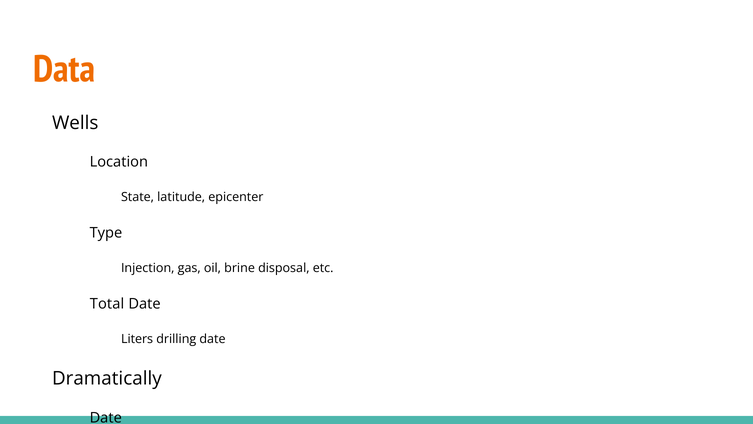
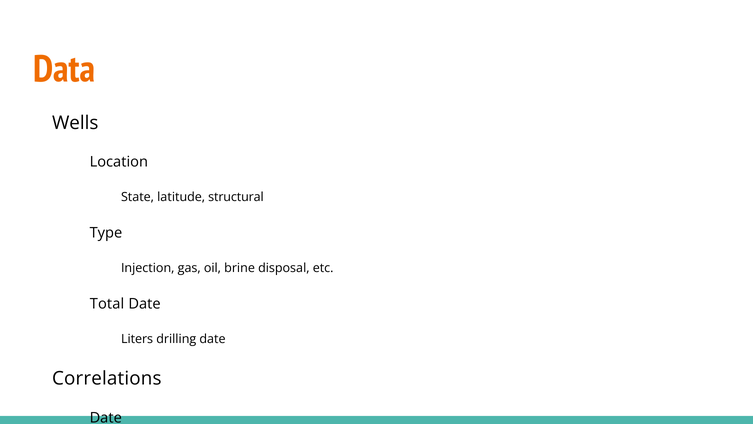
epicenter: epicenter -> structural (236, 197)
Dramatically: Dramatically -> Correlations (107, 378)
